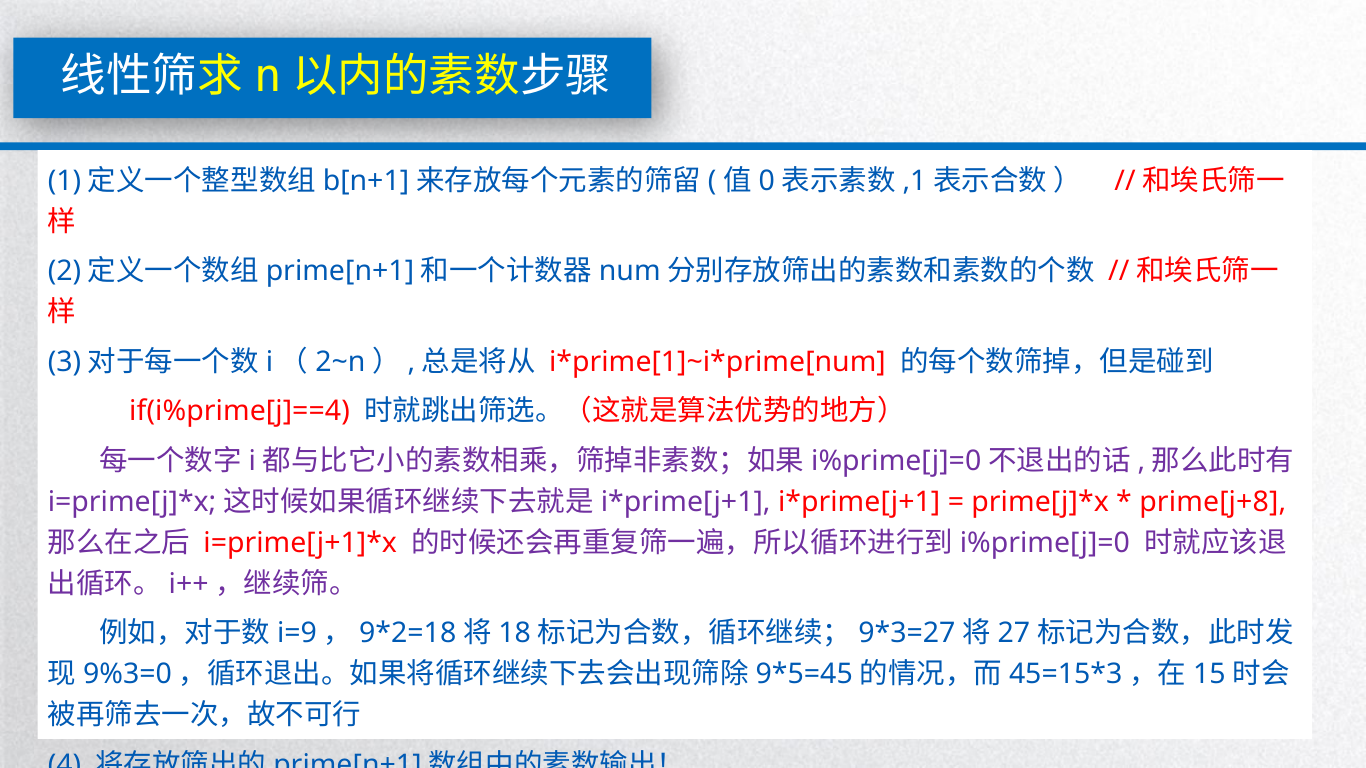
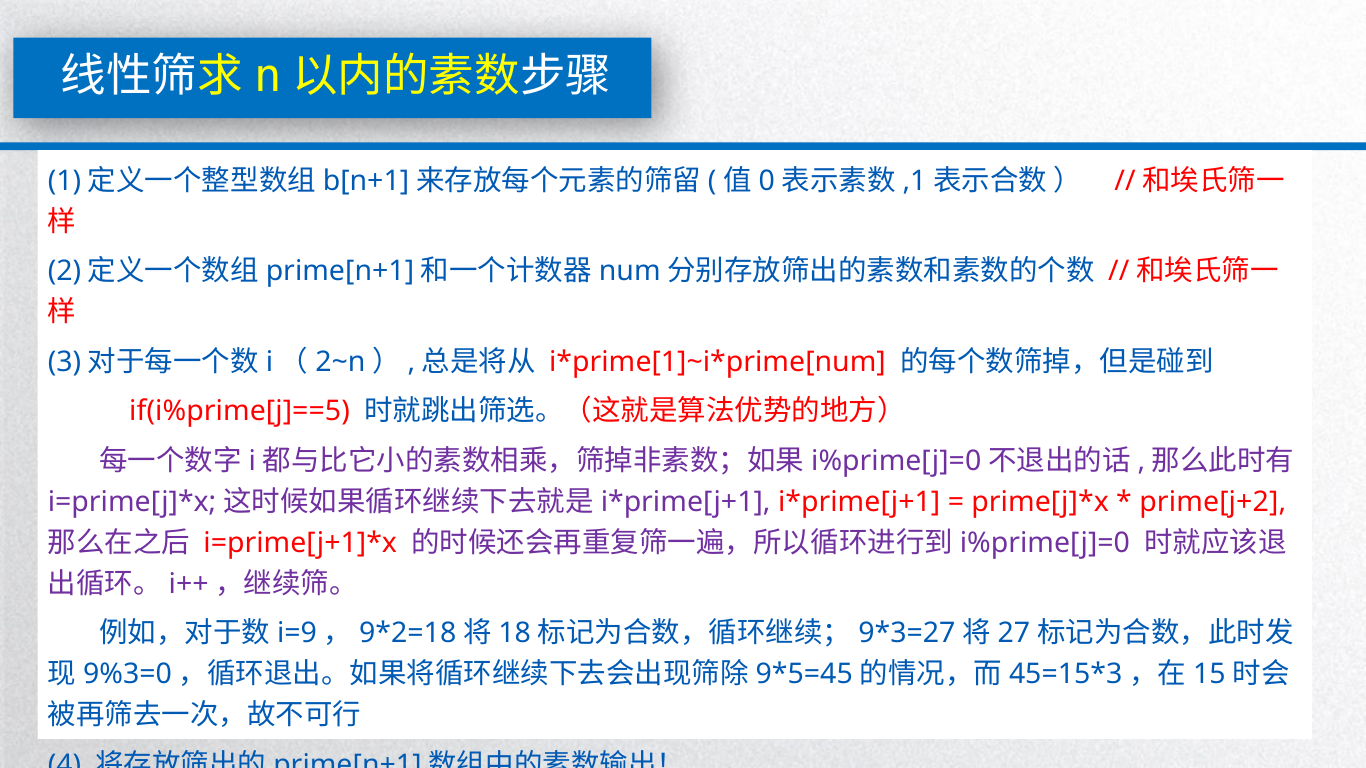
if(i%prime[j]==4: if(i%prime[j]==4 -> if(i%prime[j]==5 (240, 412)
prime[j+8: prime[j+8 -> prime[j+2 (1213, 502)
